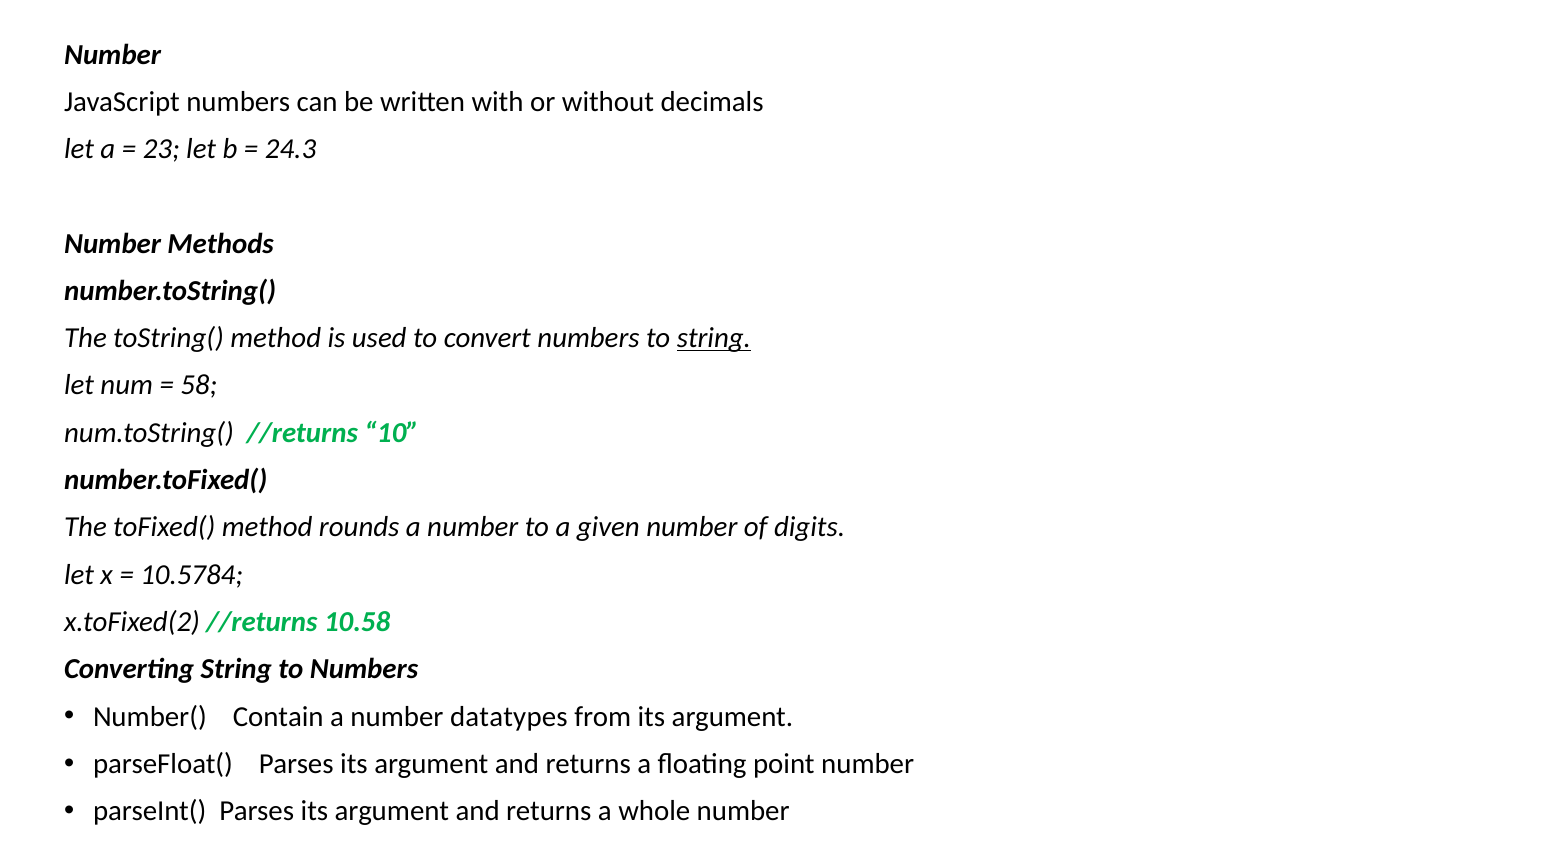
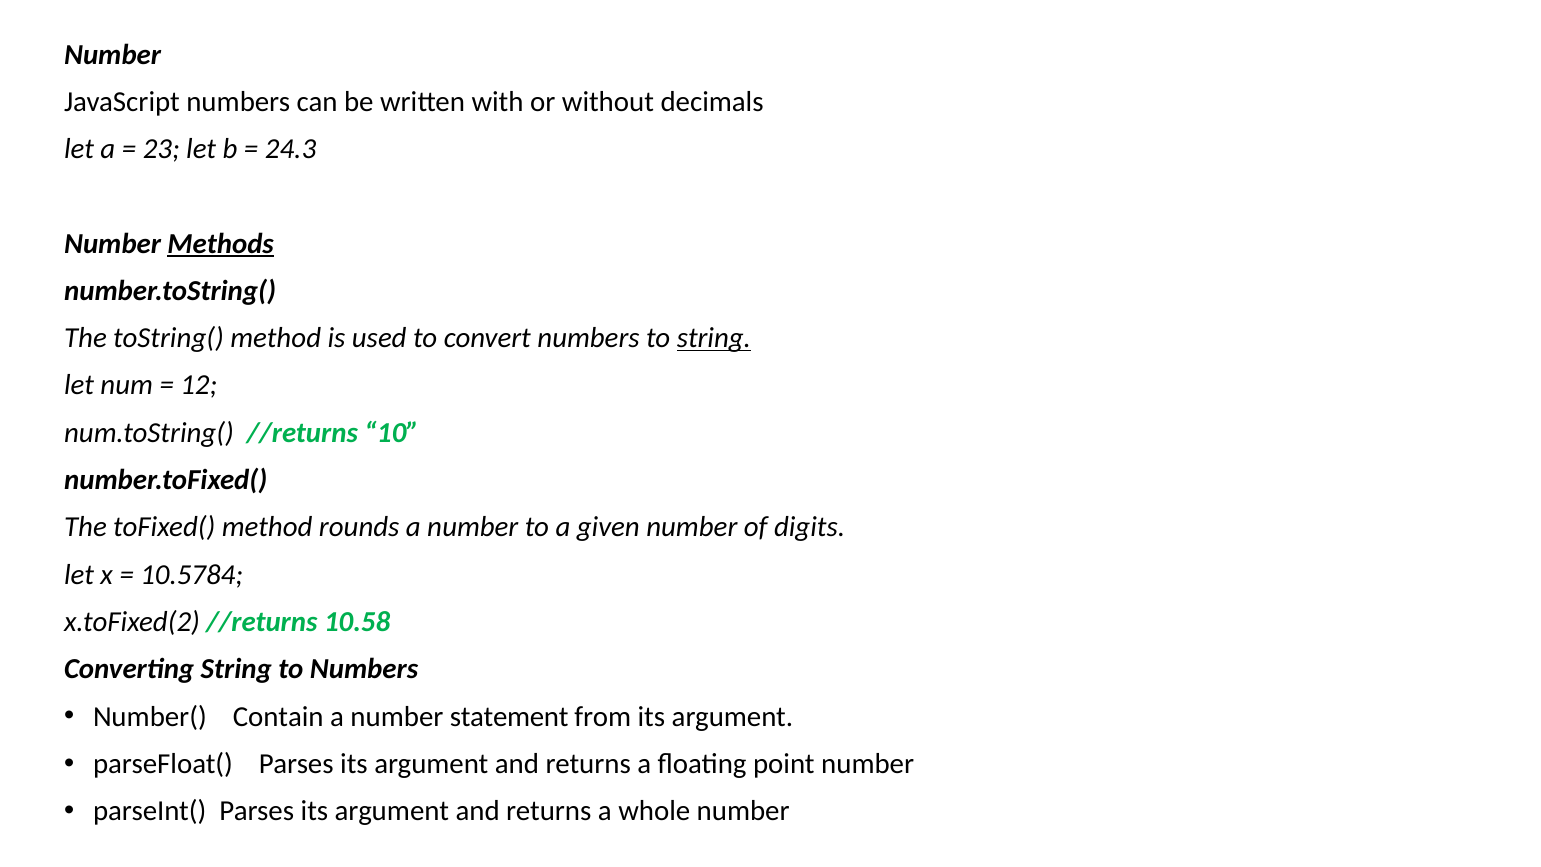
Methods underline: none -> present (221, 244)
58: 58 -> 12 (199, 385)
datatypes: datatypes -> statement (509, 716)
